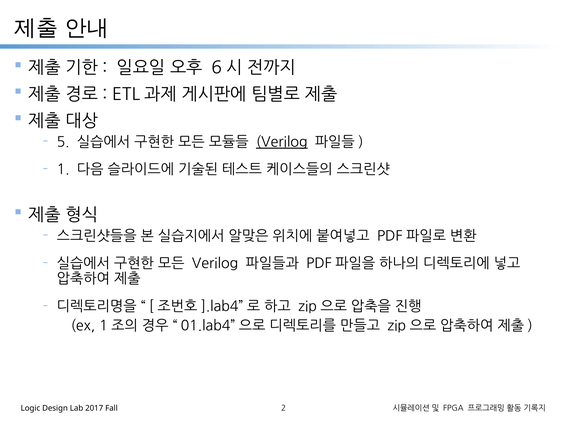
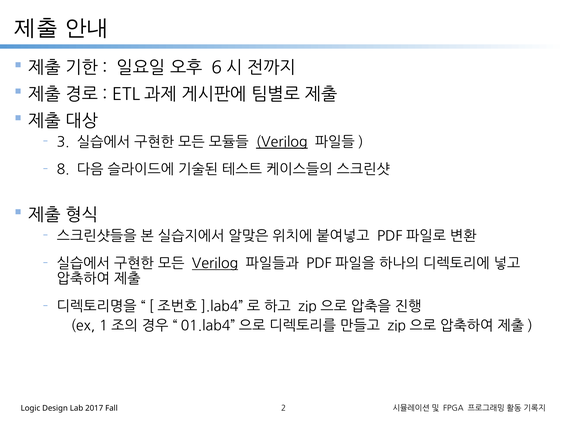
5: 5 -> 3 (63, 142)
1: 1 -> 8 (63, 169)
Verilog underline: none -> present (215, 263)
